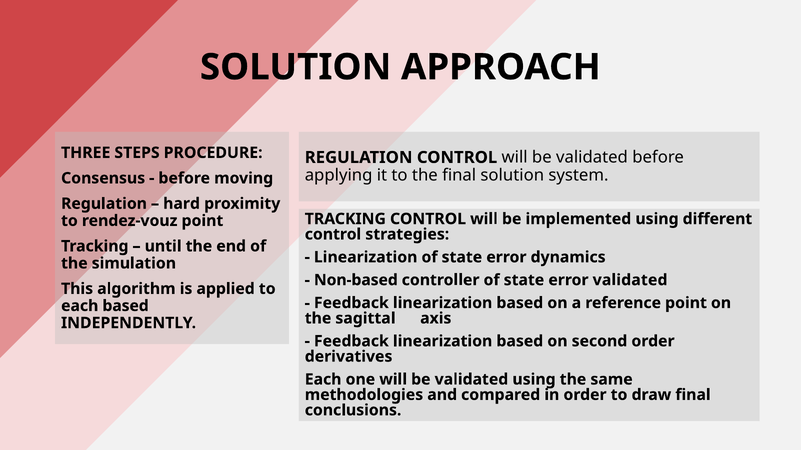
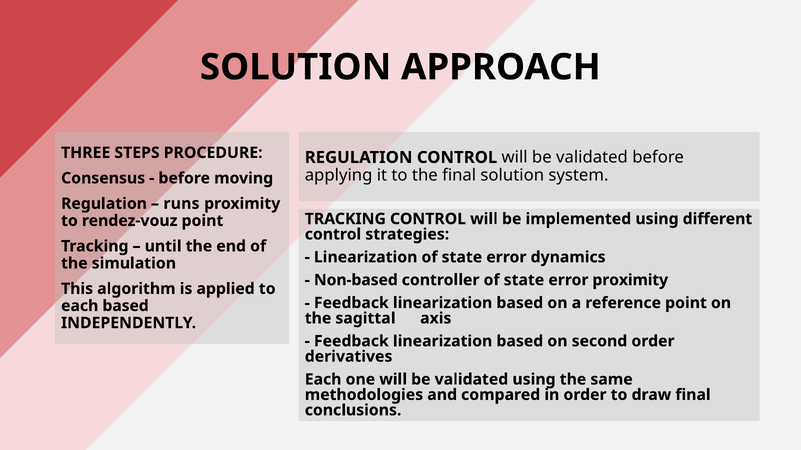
hard: hard -> runs (181, 204)
error validated: validated -> proximity (630, 280)
